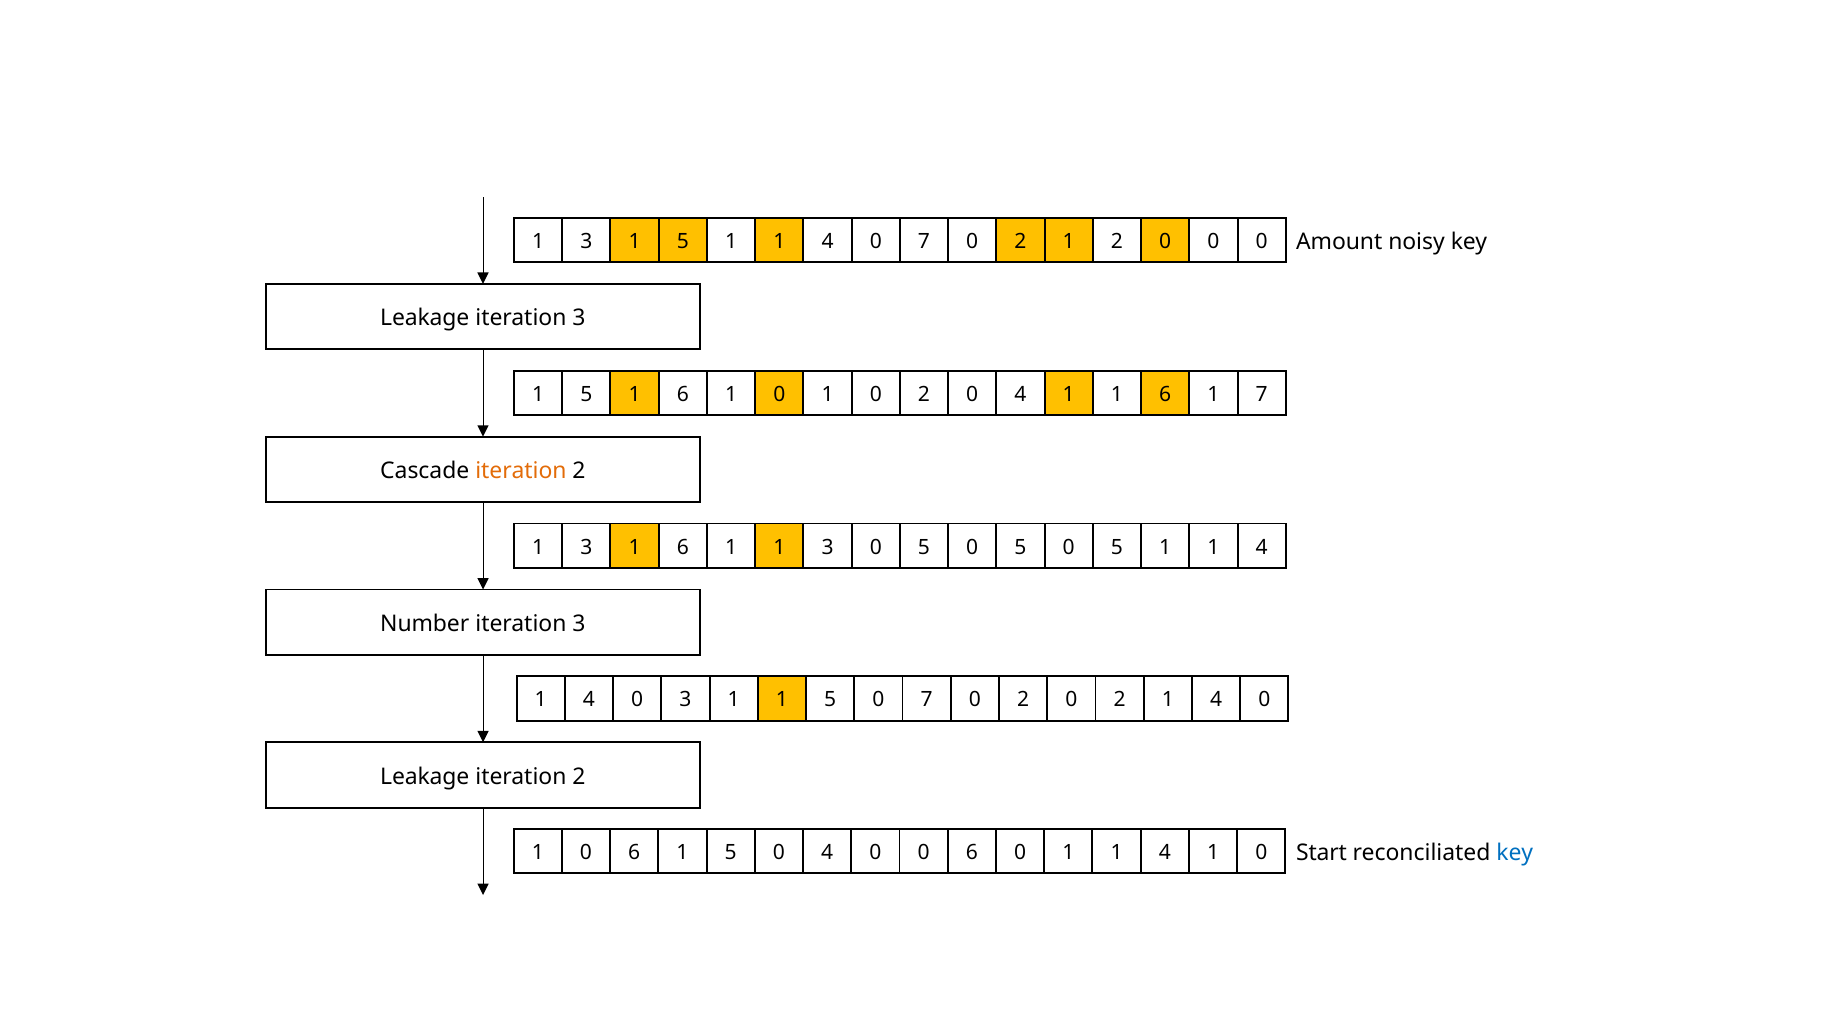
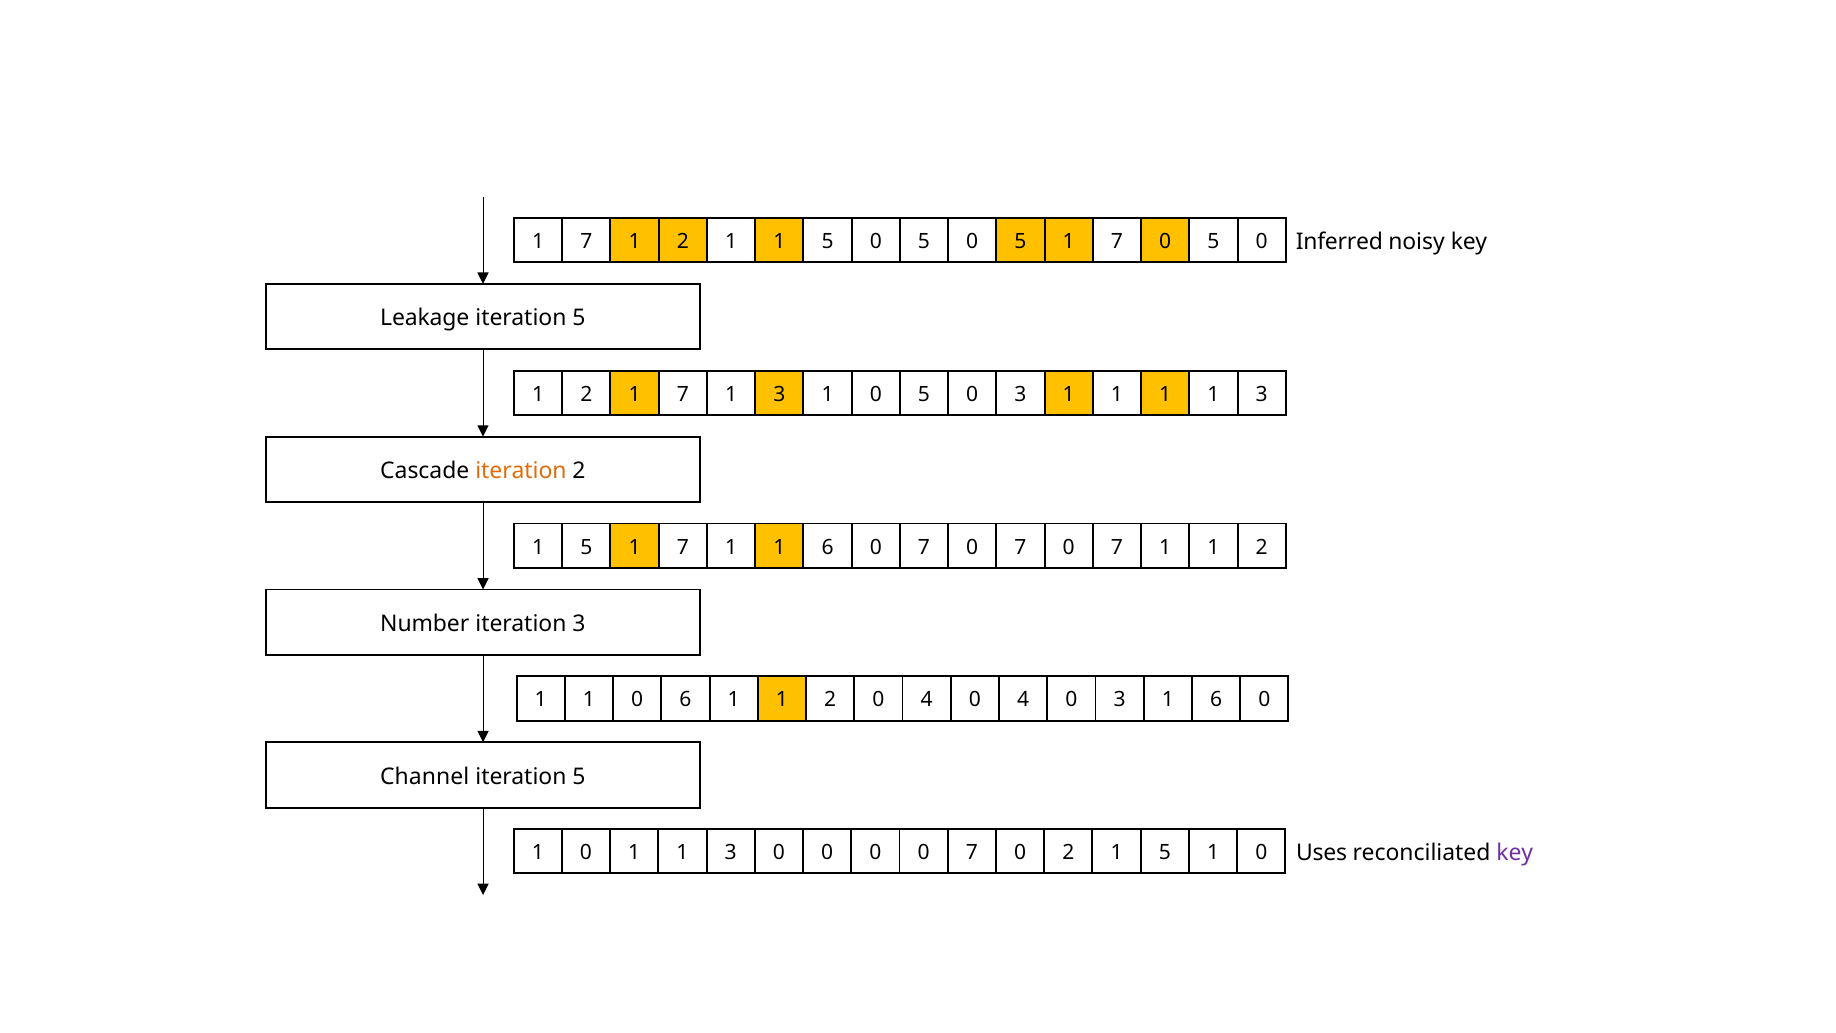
Amount: Amount -> Inferred (1339, 242)
3: 3 -> 7 (586, 242)
5: 5 -> 2 (683, 242)
4: 4 -> 5 (828, 242)
7: 7 -> 5 (924, 242)
2: 2 -> 5 (1020, 242)
2: 2 -> 7 (1117, 242)
0: 0 -> 5 (1213, 242)
3: 3 -> 5 (579, 318)
5: 5 -> 2 (586, 394)
6: 6 -> 7 (683, 394)
0: 0 -> 3 (779, 394)
1 0 2: 2 -> 5 (924, 394)
4: 4 -> 3 (1020, 394)
6: 6 -> 1 (1165, 394)
7: 7 -> 3 (1262, 394)
3: 3 -> 5 (586, 547)
6: 6 -> 7 (683, 547)
1 1 3: 3 -> 6 (828, 547)
5: 5 -> 7 (924, 547)
5: 5 -> 7 (1020, 547)
5: 5 -> 7 (1117, 547)
4: 4 -> 2 (1262, 547)
4: 4 -> 1 (589, 700)
0 3: 3 -> 6 (685, 700)
5: 5 -> 2 (830, 700)
7: 7 -> 4 (927, 700)
2: 2 -> 4 (1023, 700)
2: 2 -> 3 (1120, 700)
4: 4 -> 6 (1216, 700)
Leakage: Leakage -> Channel (425, 776)
2: 2 -> 5 (579, 776)
Start: Start -> Uses (1322, 852)
key colour: blue -> purple (1515, 852)
1 0 6: 6 -> 1 (634, 852)
5: 5 -> 3 (731, 852)
4: 4 -> 0 (827, 852)
0 0 6: 6 -> 7 (972, 852)
1: 1 -> 2 (1068, 852)
4: 4 -> 5 (1165, 852)
